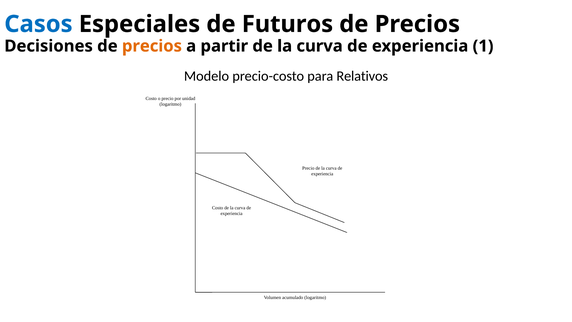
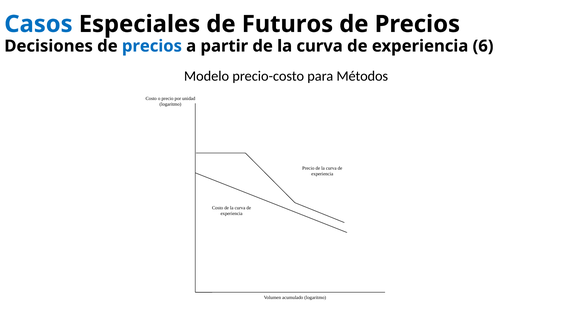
precios colour: orange -> blue (152, 46)
1: 1 -> 6 (483, 46)
Relativos: Relativos -> Métodos (362, 76)
